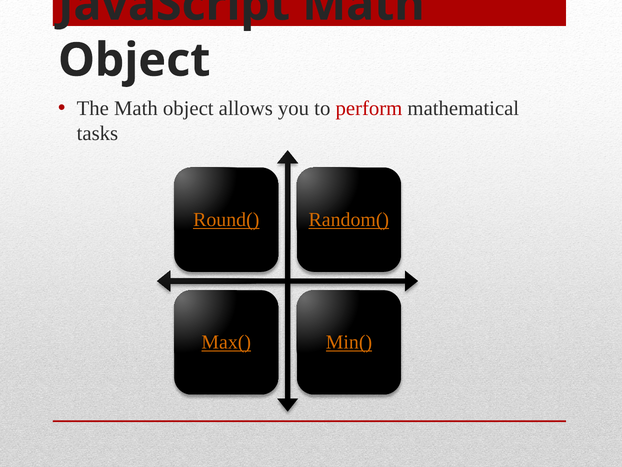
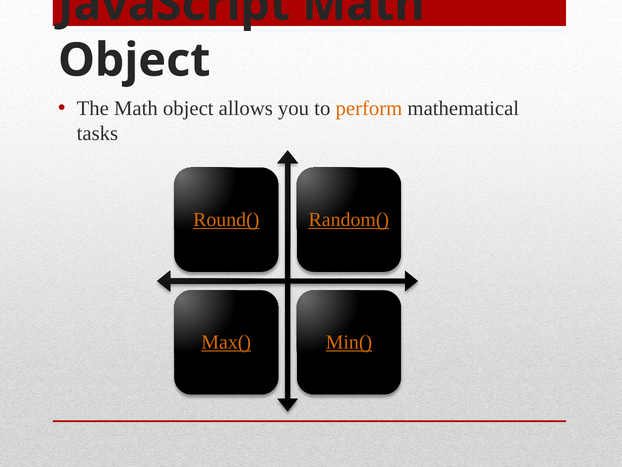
perform colour: red -> orange (369, 108)
